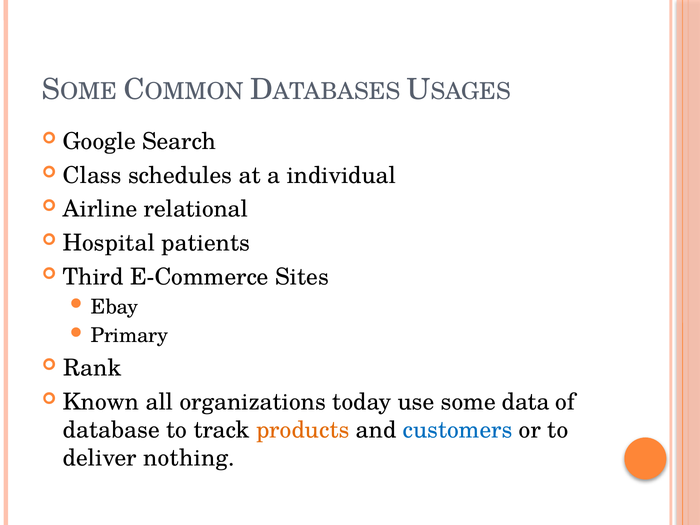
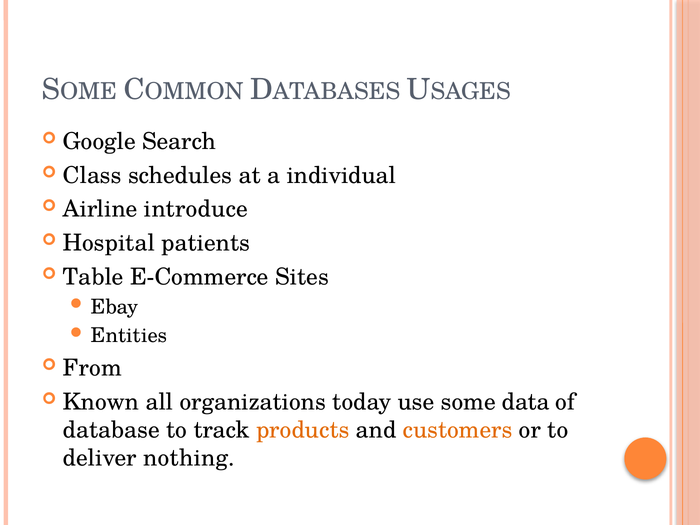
relational: relational -> introduce (196, 209)
Third: Third -> Table (93, 277)
Primary: Primary -> Entities (129, 336)
Rank: Rank -> From (92, 368)
customers colour: blue -> orange (458, 430)
